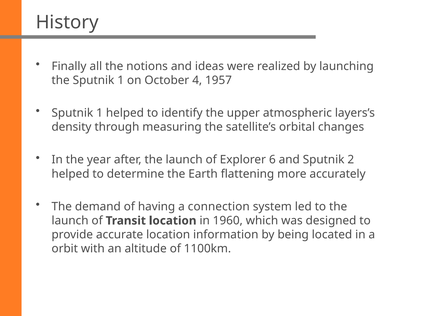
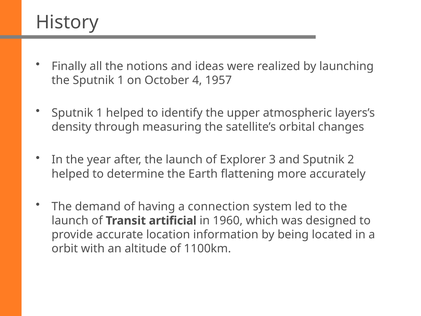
6: 6 -> 3 (272, 160)
Transit location: location -> artificial (173, 220)
